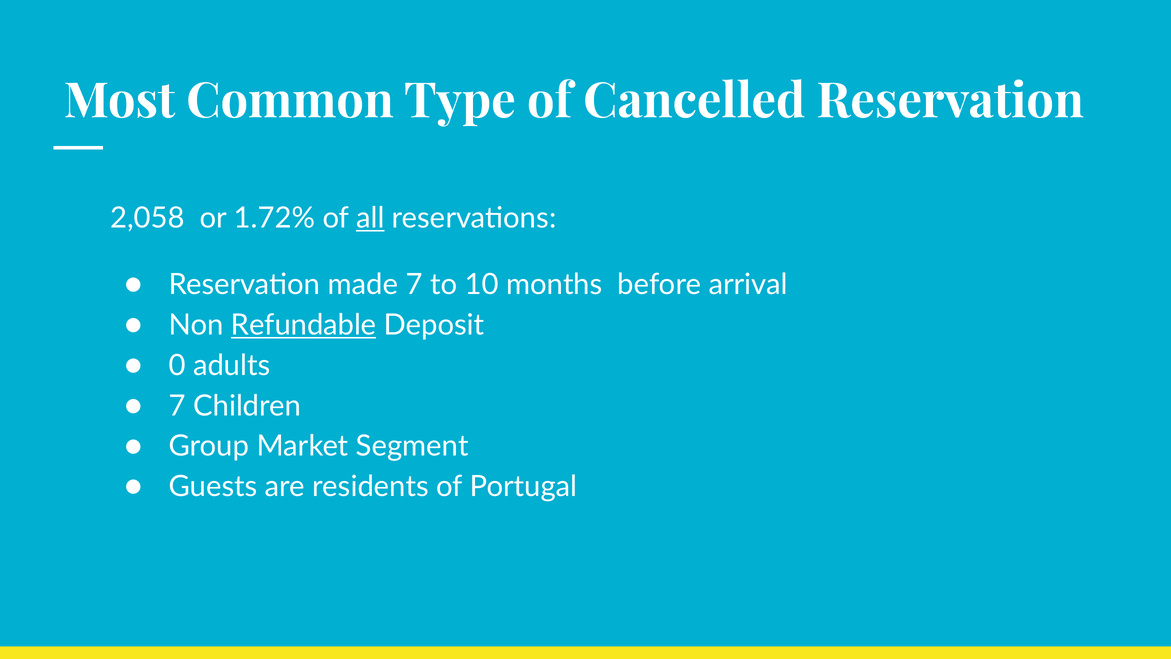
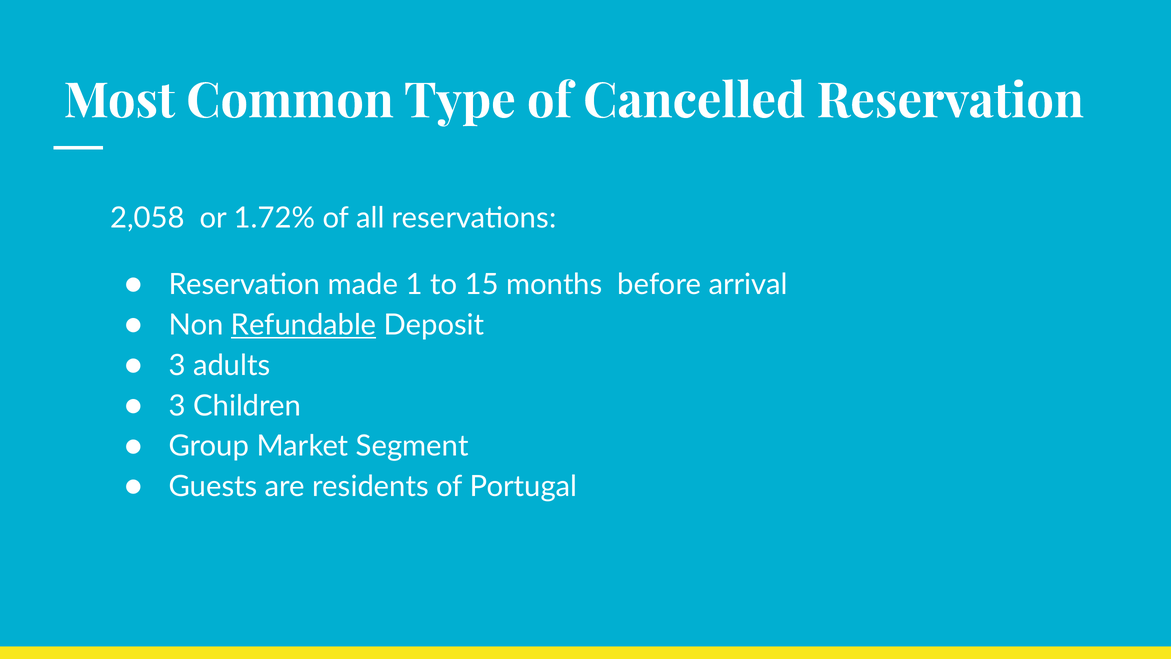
all underline: present -> none (370, 218)
made 7: 7 -> 1 (414, 285)
10: 10 -> 15 (482, 285)
0: 0 -> 3 (177, 365)
7: 7 -> 3 (177, 406)
